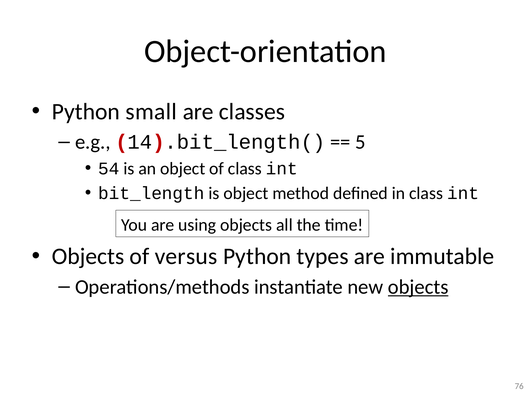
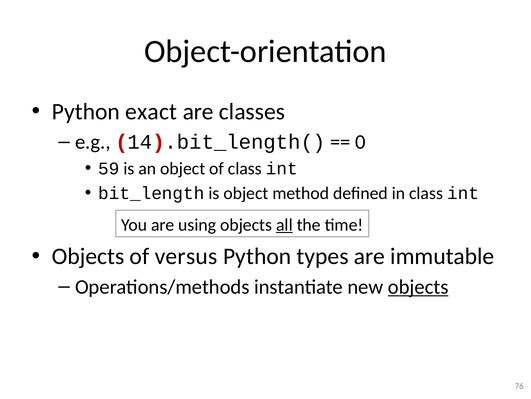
small: small -> exact (151, 111)
5: 5 -> 0 (360, 142)
54: 54 -> 59 (109, 168)
all underline: none -> present (284, 224)
